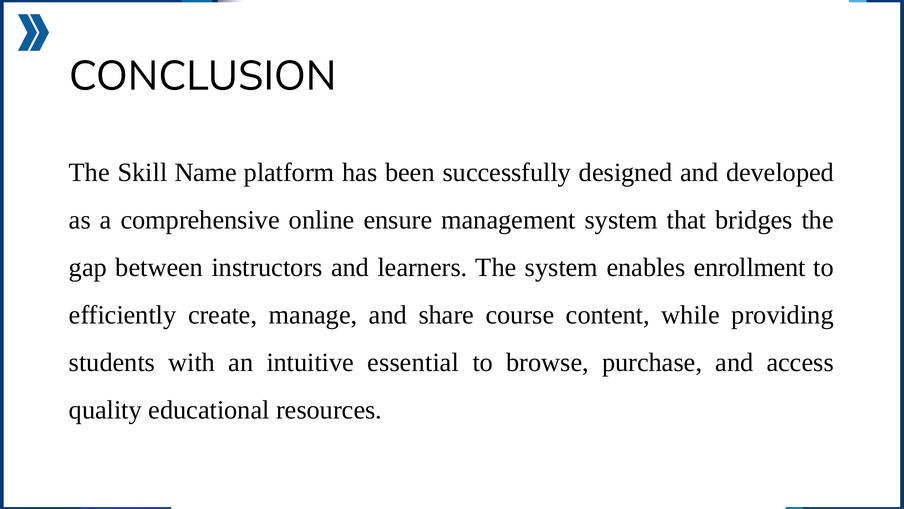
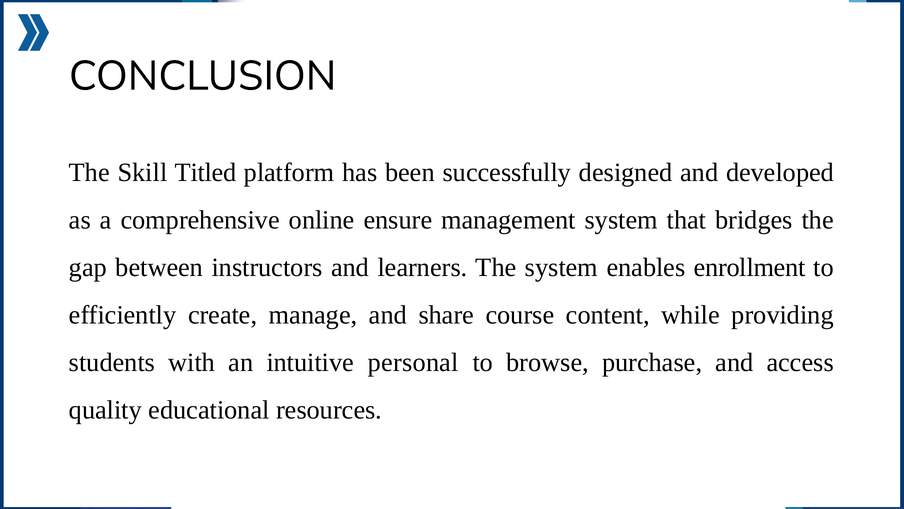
Name: Name -> Titled (206, 172)
essential: essential -> personal (413, 362)
